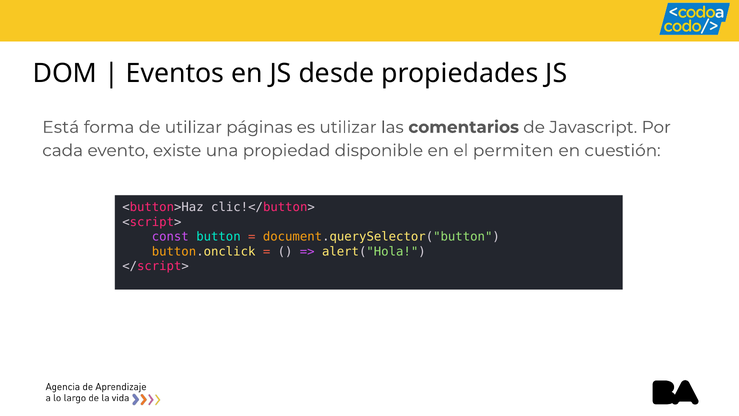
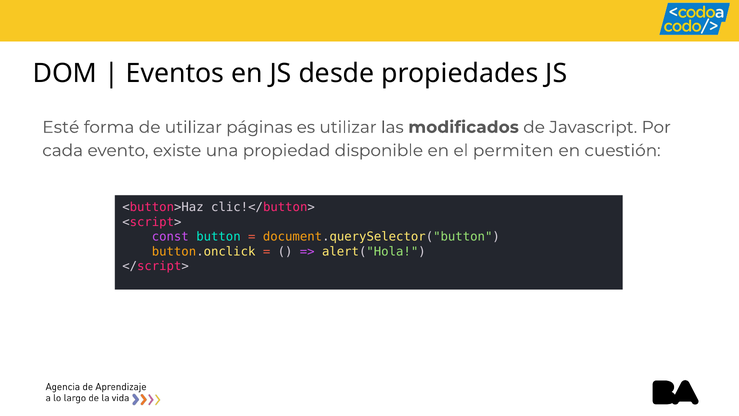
Está: Está -> Esté (61, 127)
comentarios: comentarios -> modificados (464, 127)
